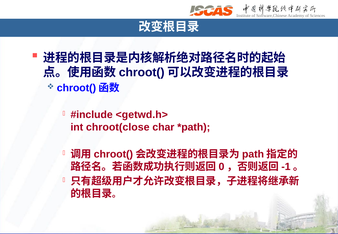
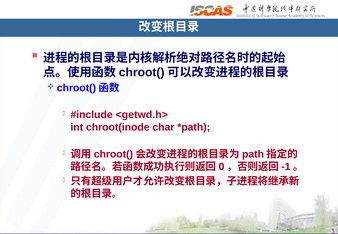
chroot(close: chroot(close -> chroot(inode (118, 127)
